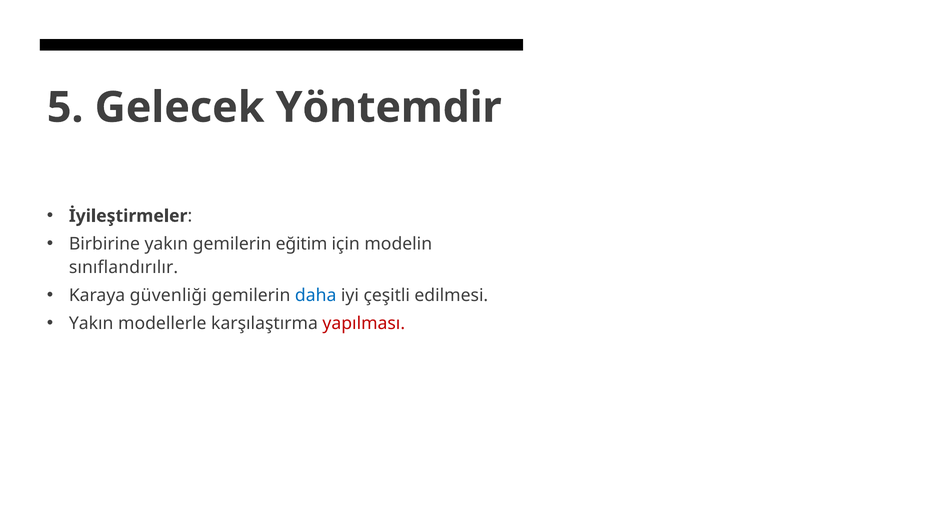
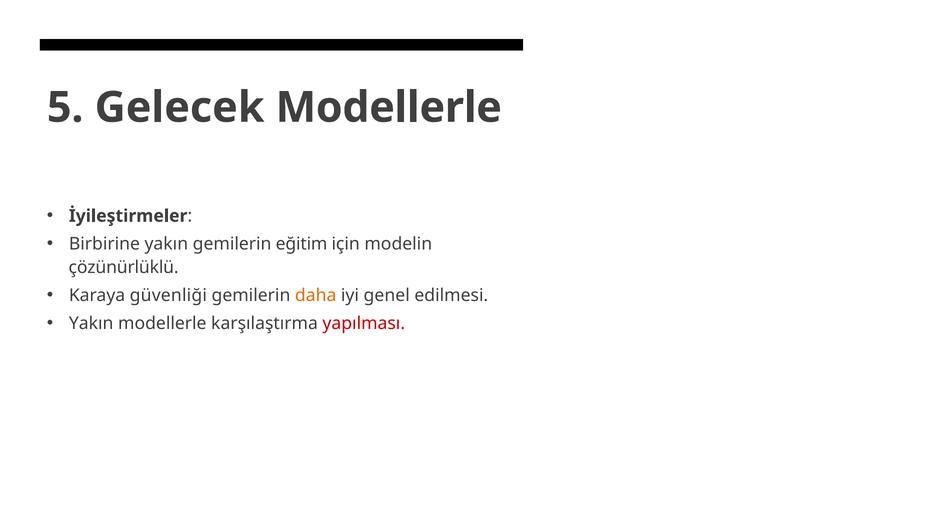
Gelecek Yöntemdir: Yöntemdir -> Modellerle (389, 107)
sınıflandırılır: sınıflandırılır -> çözünürlüklü (124, 267)
daha colour: blue -> orange (316, 295)
çeşitli: çeşitli -> genel (387, 295)
